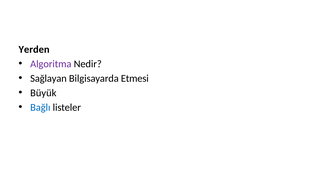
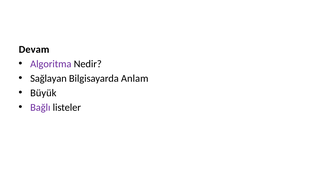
Yerden: Yerden -> Devam (34, 49)
Etmesi: Etmesi -> Anlam (135, 78)
Bağlı colour: blue -> purple (40, 107)
